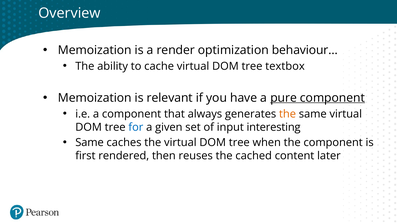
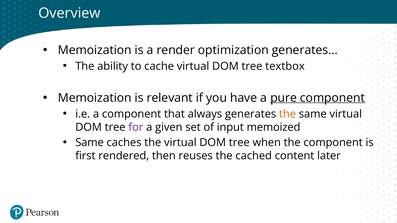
behaviour…: behaviour… -> generates… (305, 50)
for colour: blue -> purple (136, 127)
interesting: interesting -> memoized (274, 127)
